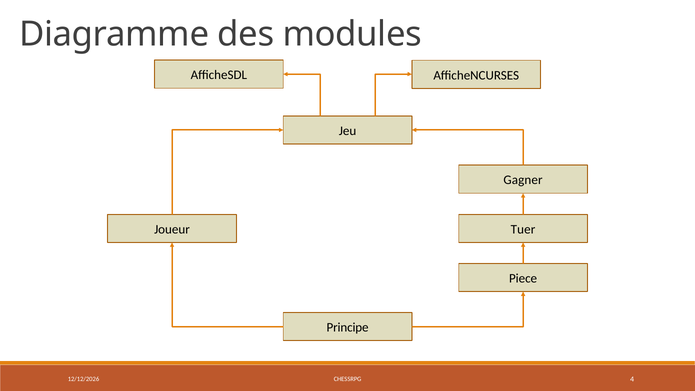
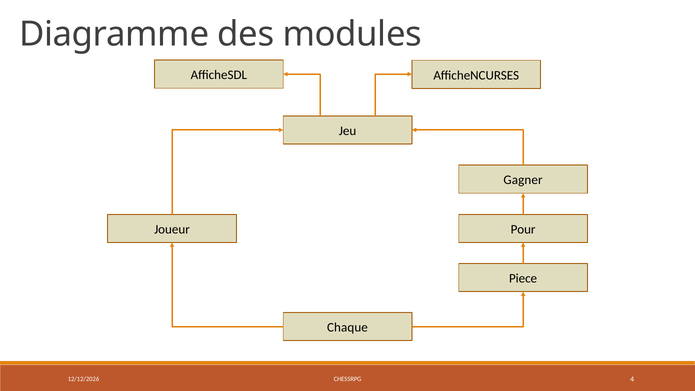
Tuer: Tuer -> Pour (523, 229)
Principe: Principe -> Chaque (347, 327)
